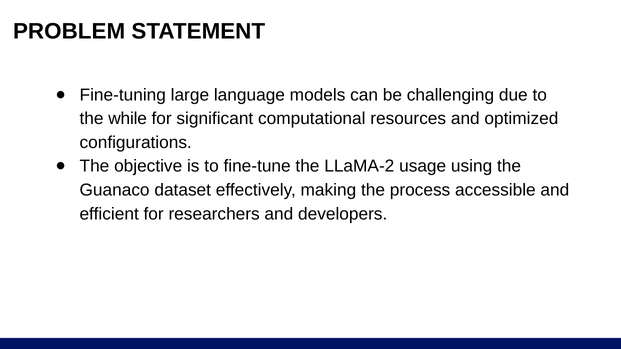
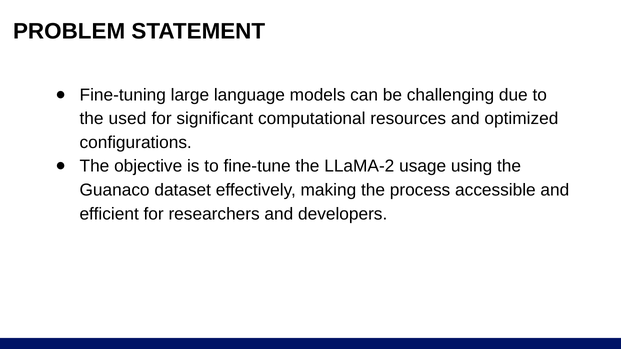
while: while -> used (127, 119)
